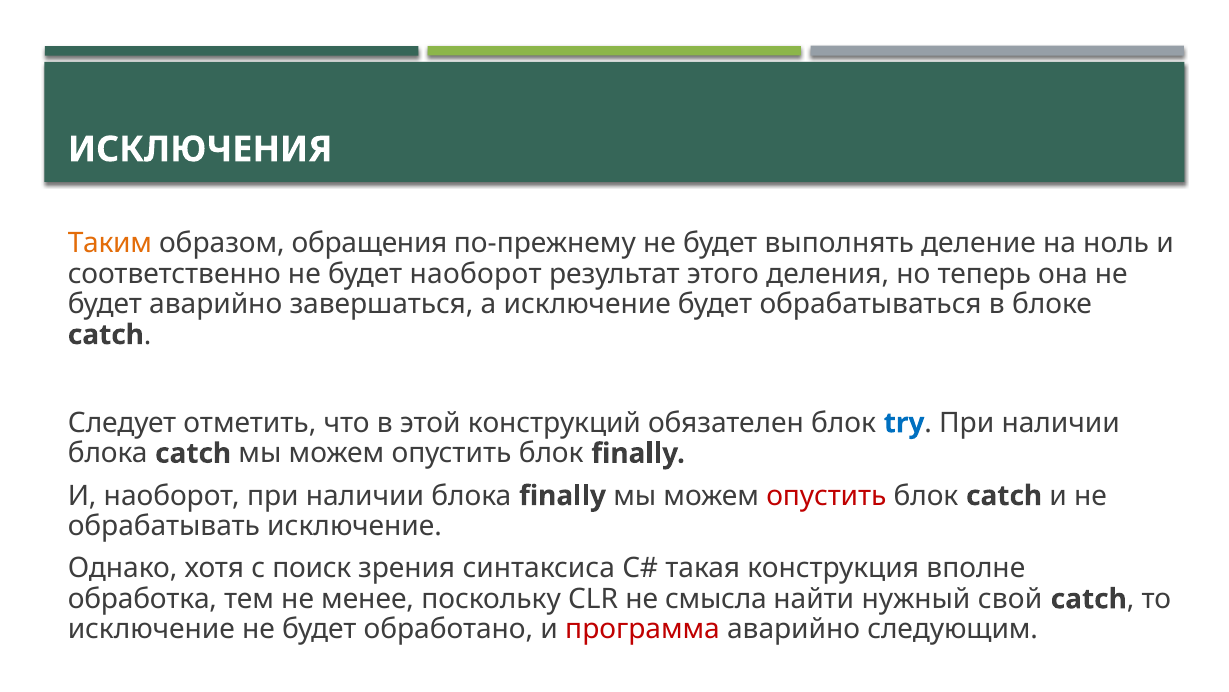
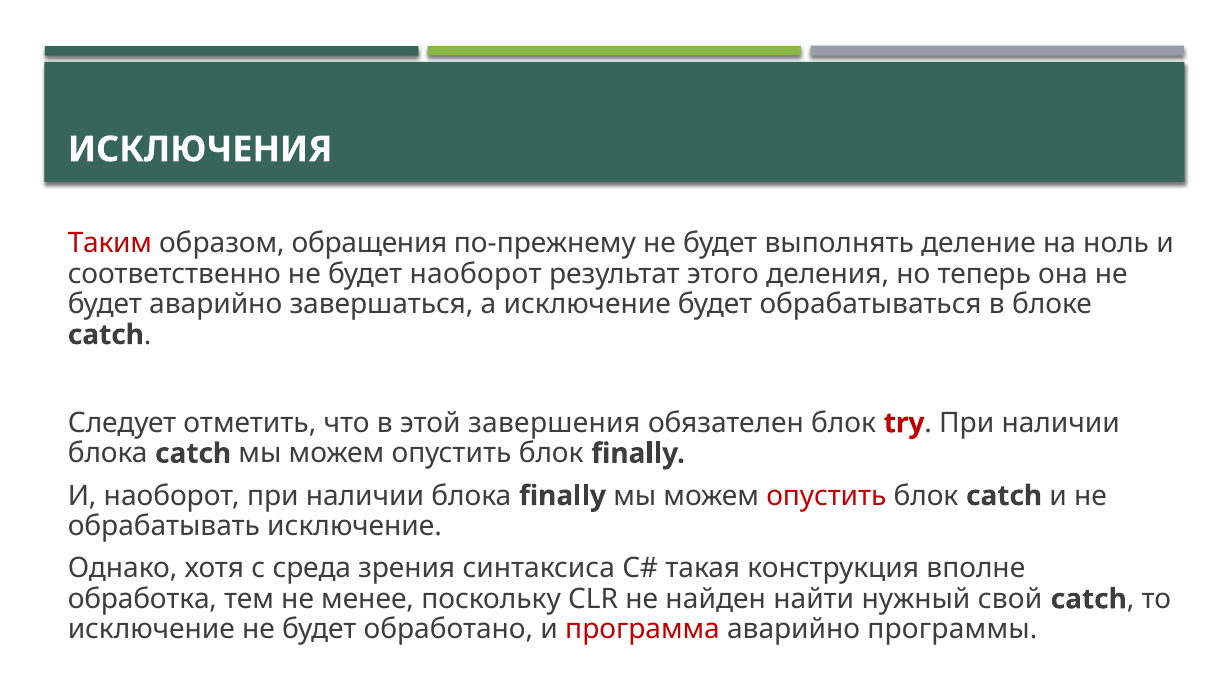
Таким colour: orange -> red (110, 243)
конструкций: конструкций -> завершения (554, 423)
try colour: blue -> red (904, 423)
поиск: поиск -> среда (312, 568)
смысла: смысла -> найден (716, 599)
следующим: следующим -> программы (952, 629)
